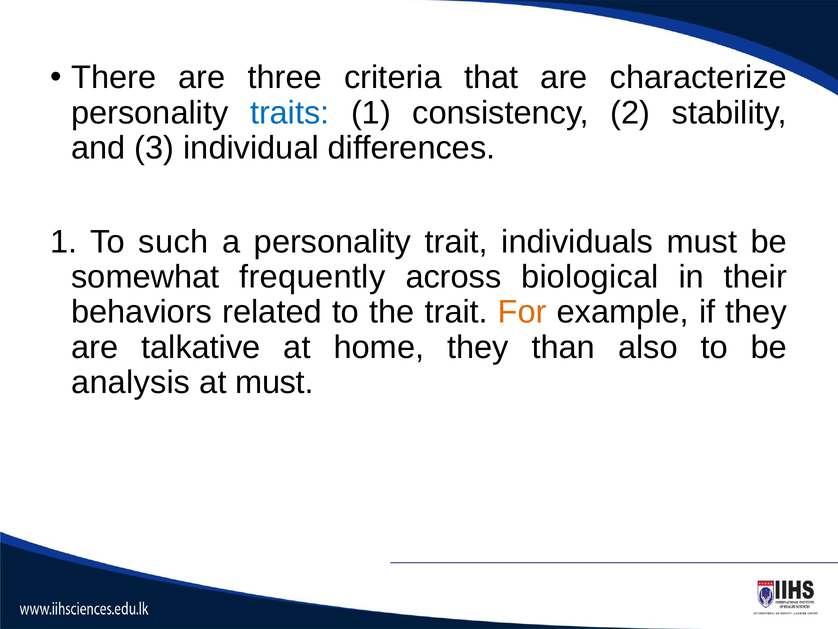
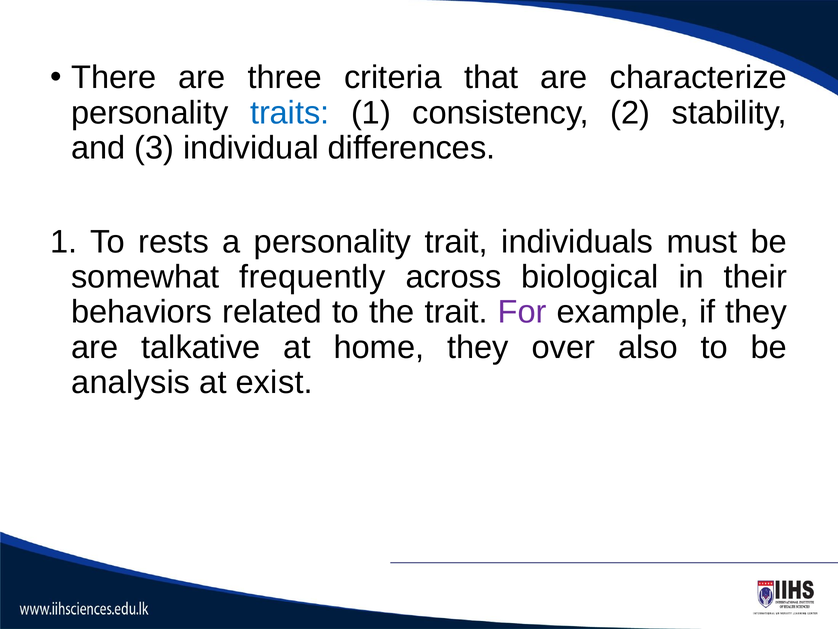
such: such -> rests (174, 242)
For colour: orange -> purple (522, 312)
than: than -> over (563, 347)
at must: must -> exist (274, 382)
